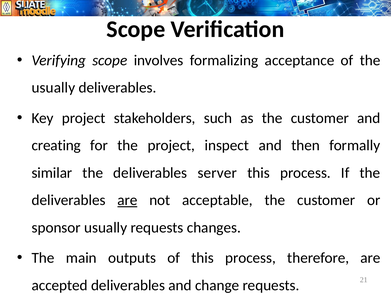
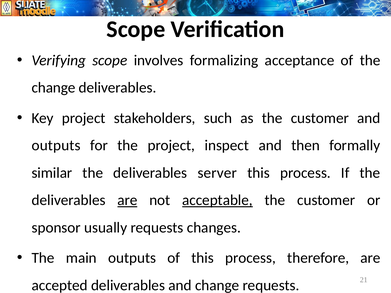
usually: usually -> change (53, 88)
creating: creating -> outputs (56, 146)
acceptable underline: none -> present (217, 200)
